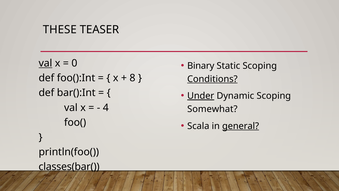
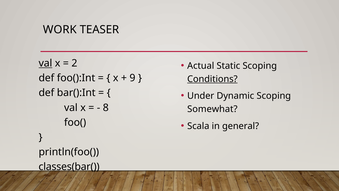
THESE: THESE -> WORK (60, 30)
0: 0 -> 2 (74, 63)
Binary: Binary -> Actual (201, 66)
8: 8 -> 9 (132, 78)
Under underline: present -> none (201, 96)
4: 4 -> 8 (106, 107)
general underline: present -> none (241, 126)
